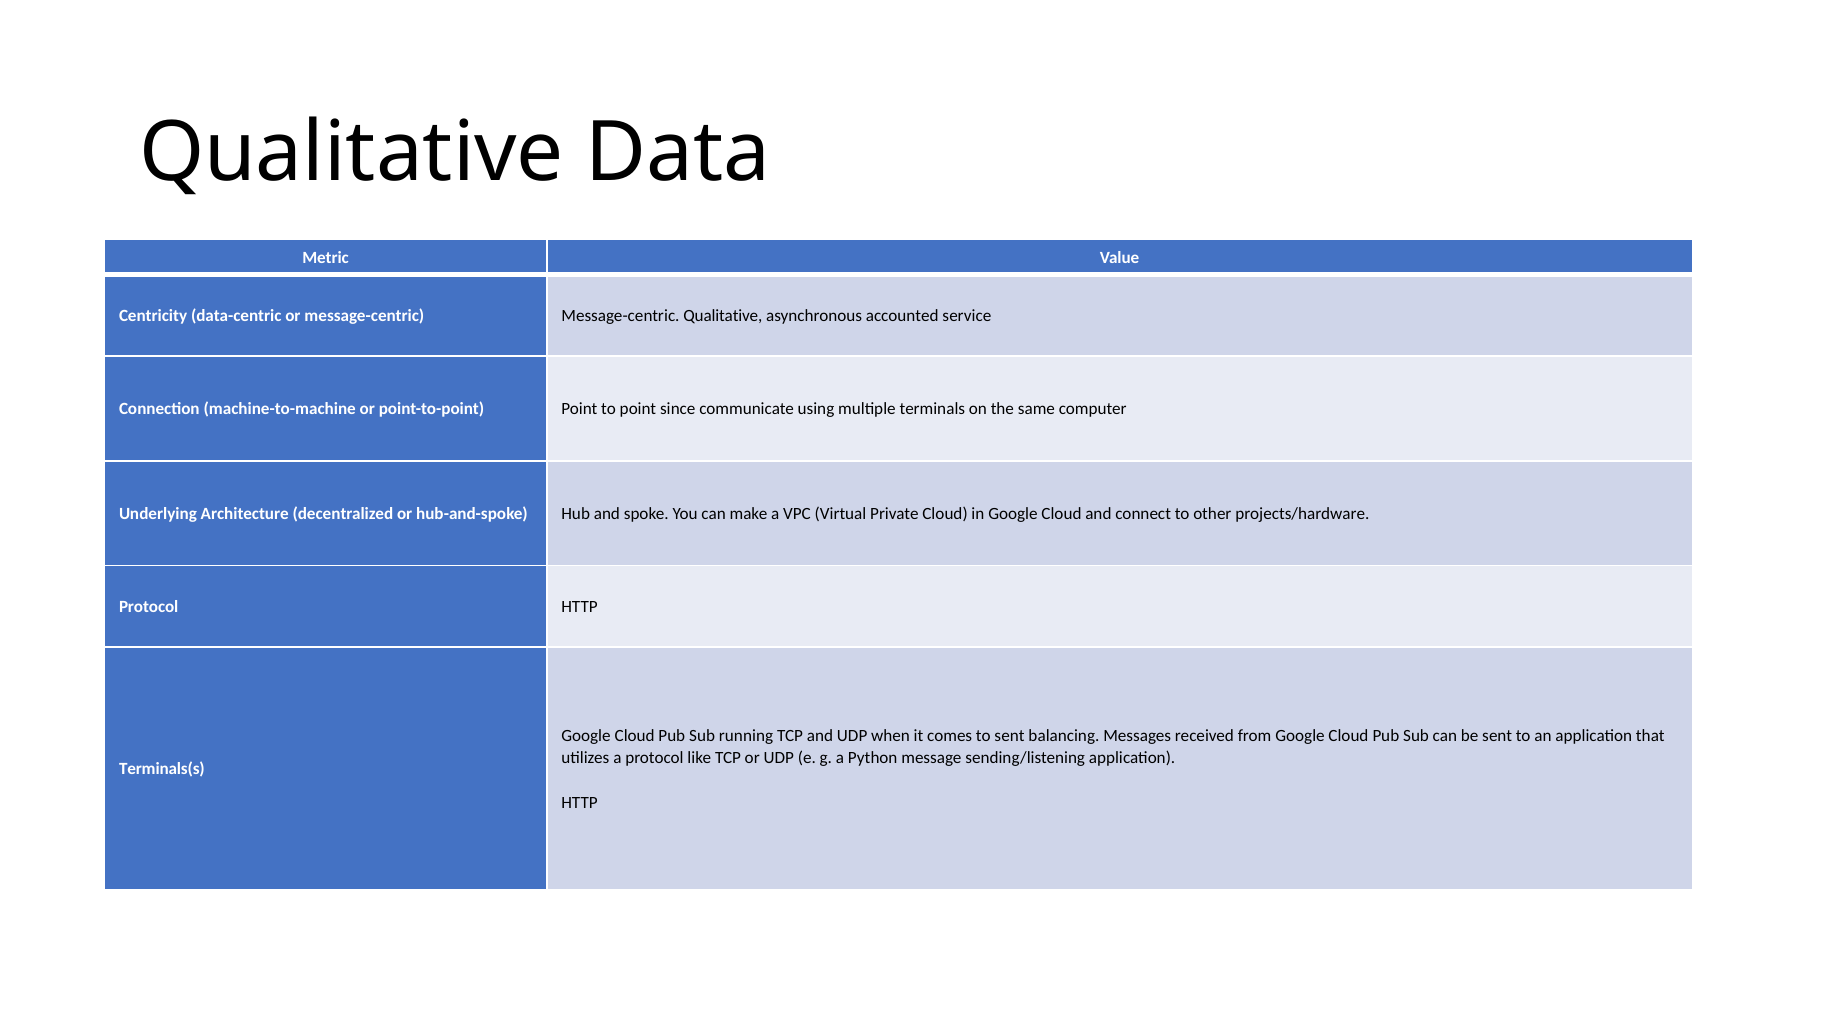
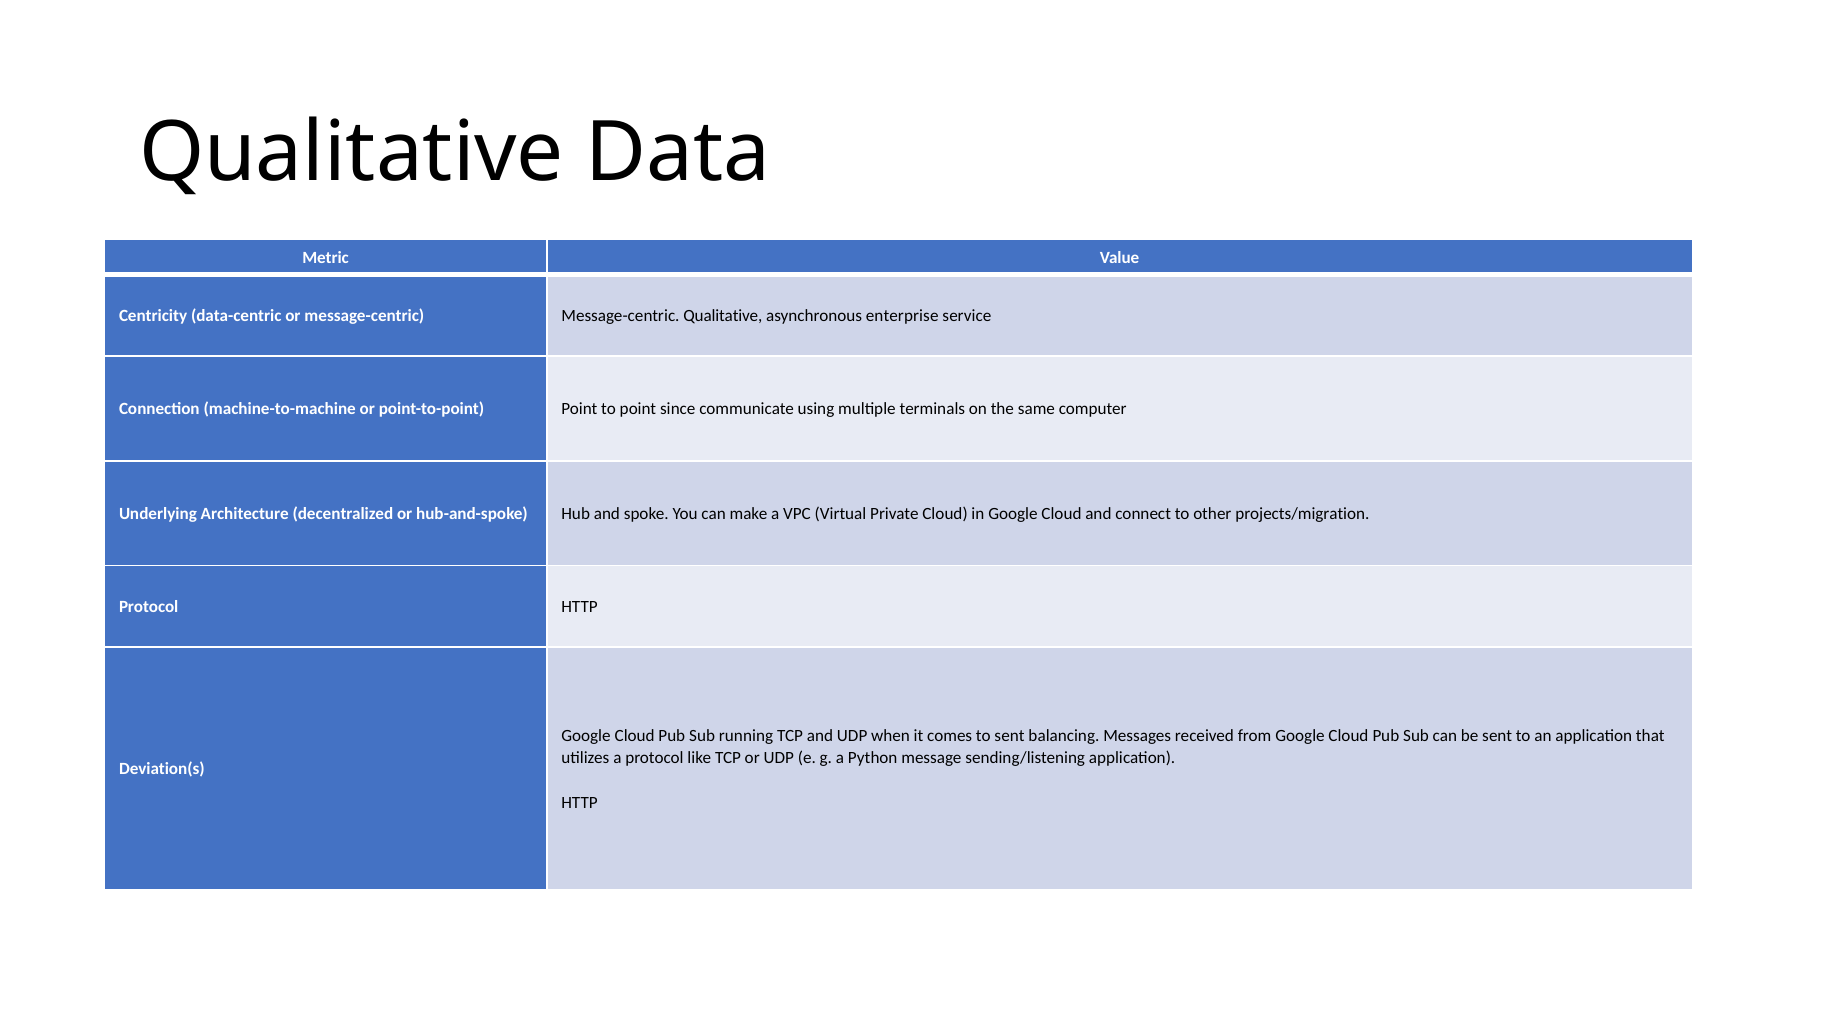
accounted: accounted -> enterprise (902, 316)
projects/hardware: projects/hardware -> projects/migration (1302, 514)
Terminals(s: Terminals(s -> Deviation(s (162, 769)
